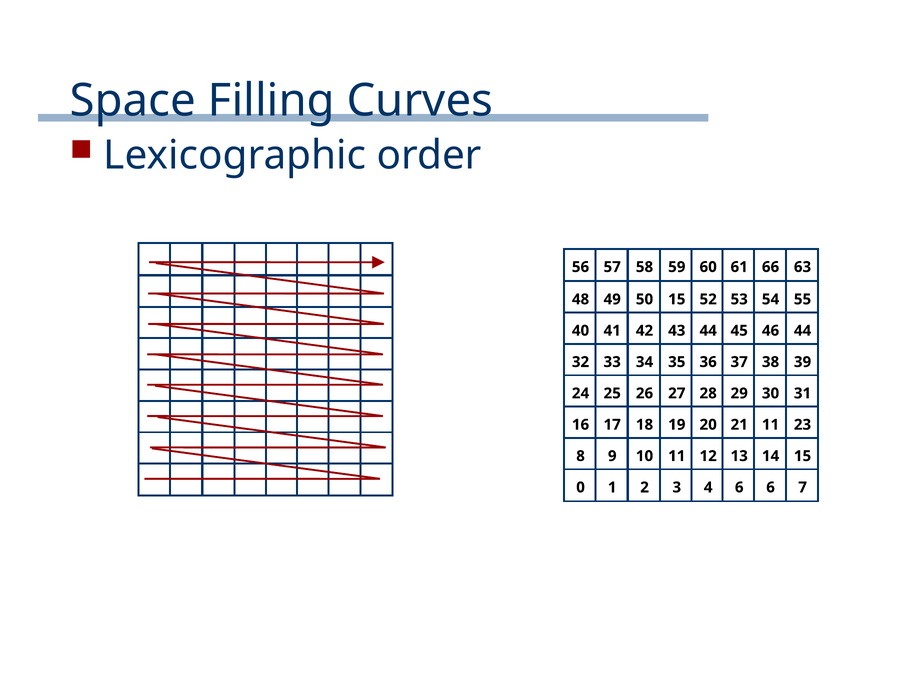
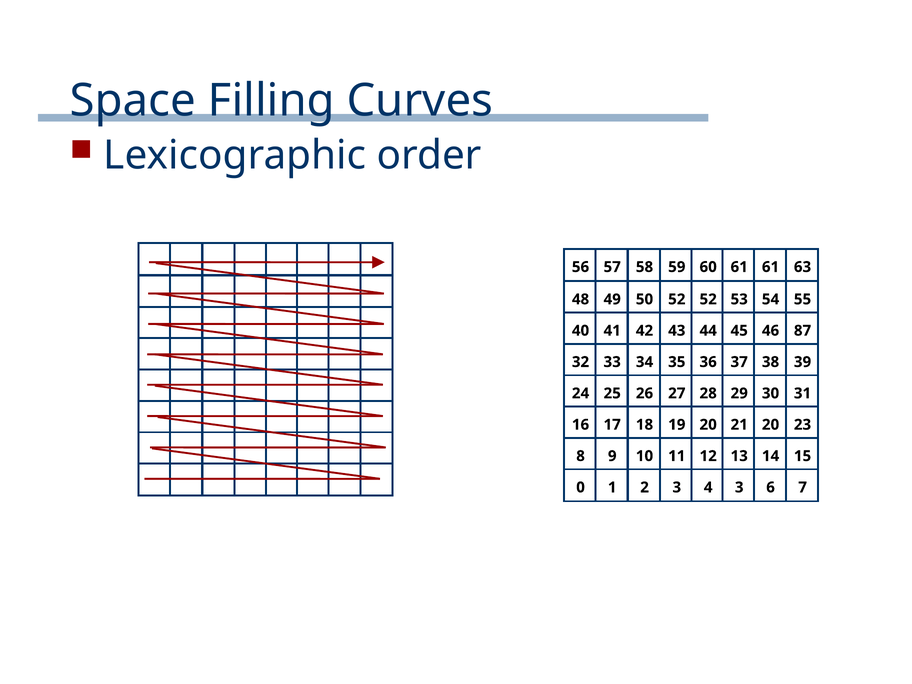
61 66: 66 -> 61 (771, 267)
50 15: 15 -> 52 (677, 299)
46 44: 44 -> 87 (803, 331)
21 11: 11 -> 20 (771, 425)
4 6: 6 -> 3 (739, 487)
